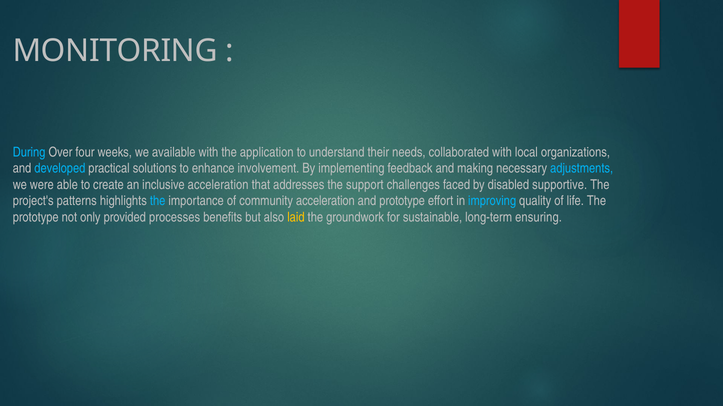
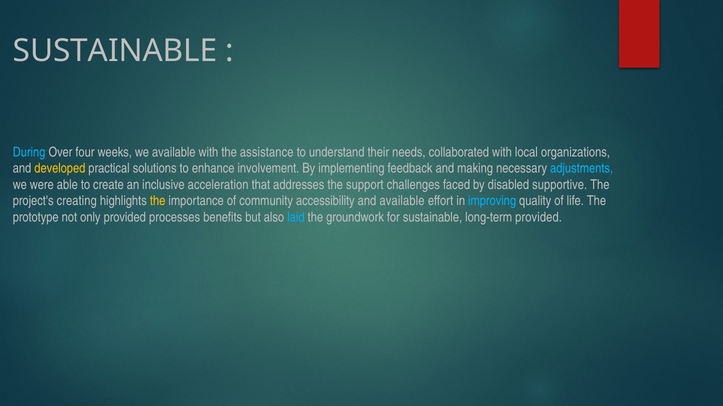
MONITORING: MONITORING -> SUSTAINABLE (115, 51)
application: application -> assistance (267, 153)
developed colour: light blue -> yellow (60, 169)
patterns: patterns -> creating (77, 201)
the colour: light blue -> yellow (158, 201)
community acceleration: acceleration -> accessibility (325, 201)
and prototype: prototype -> available (402, 201)
laid colour: yellow -> light blue (296, 218)
long-term ensuring: ensuring -> provided (539, 218)
